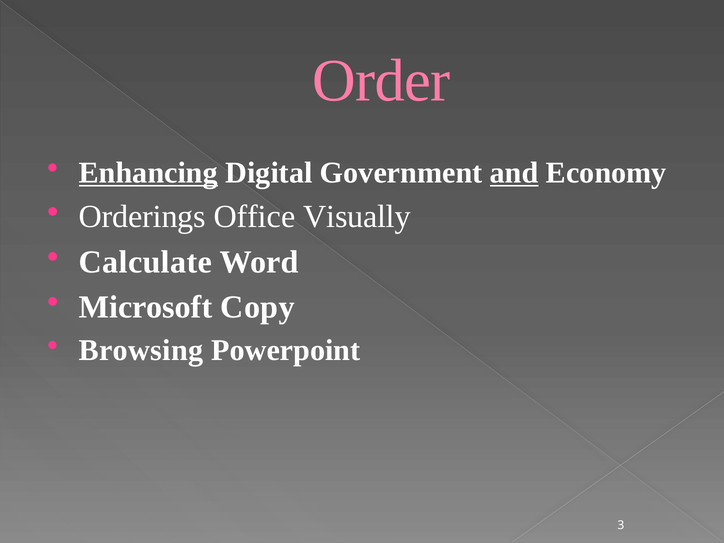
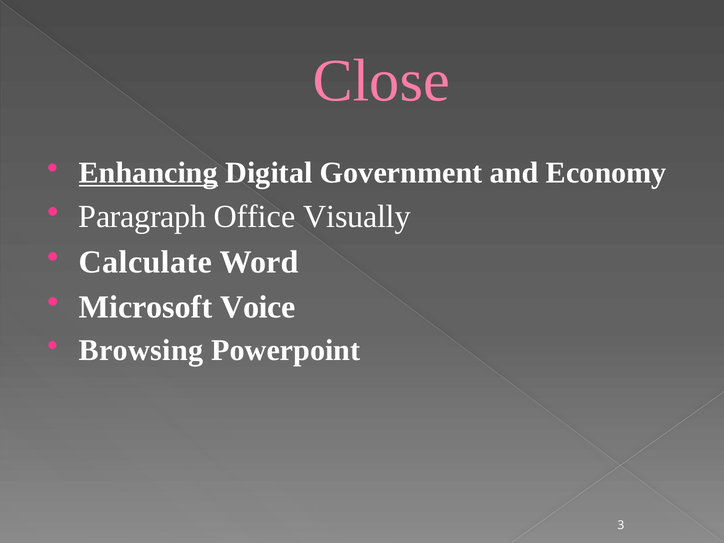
Order: Order -> Close (381, 81)
and underline: present -> none (514, 173)
Orderings: Orderings -> Paragraph (142, 217)
Copy: Copy -> Voice (258, 307)
